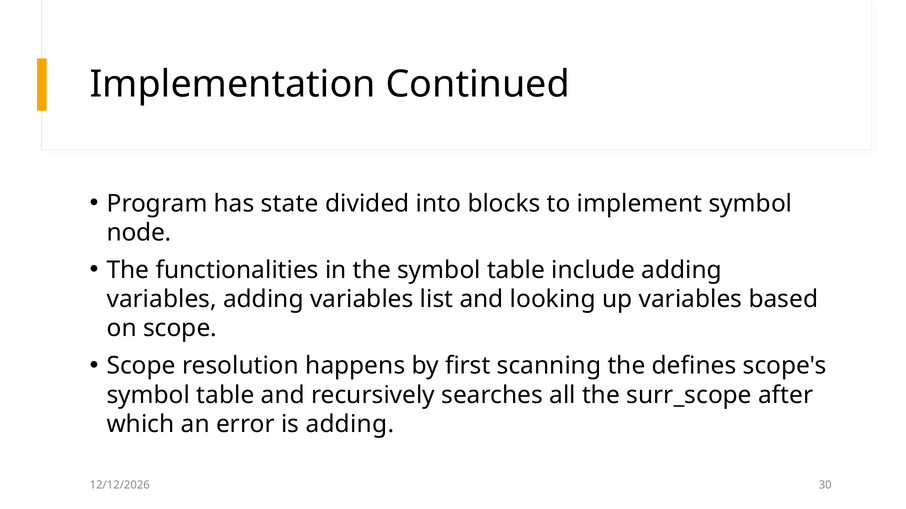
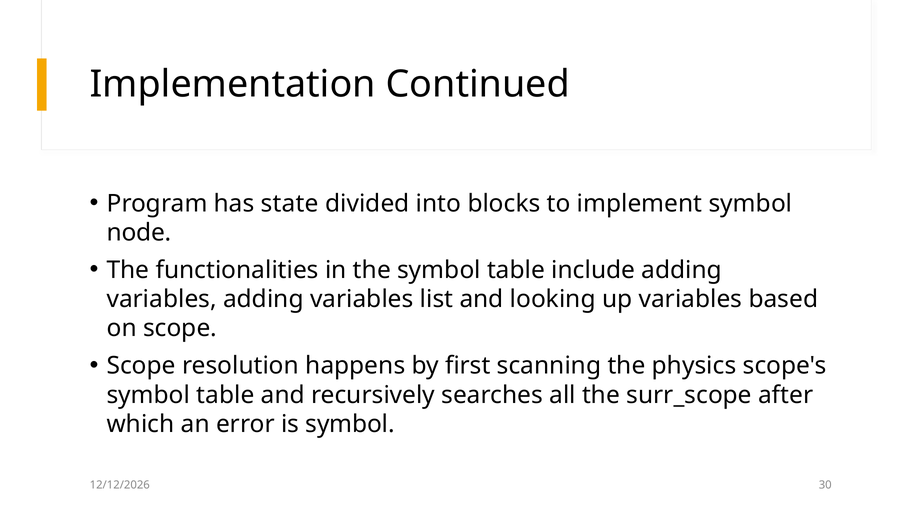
defines: defines -> physics (694, 366)
is adding: adding -> symbol (350, 425)
